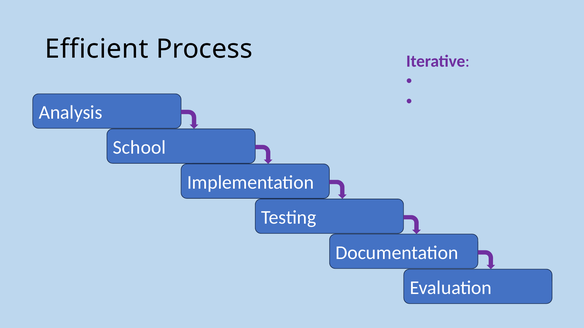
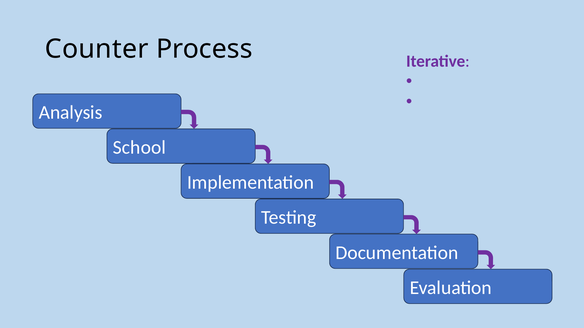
Efficient: Efficient -> Counter (97, 49)
